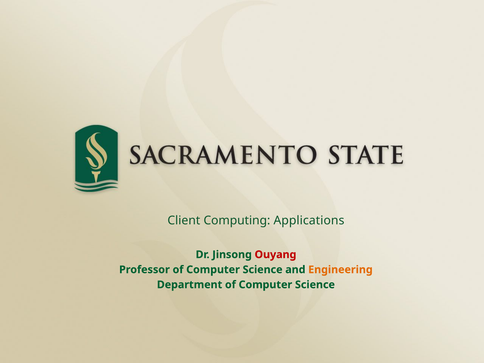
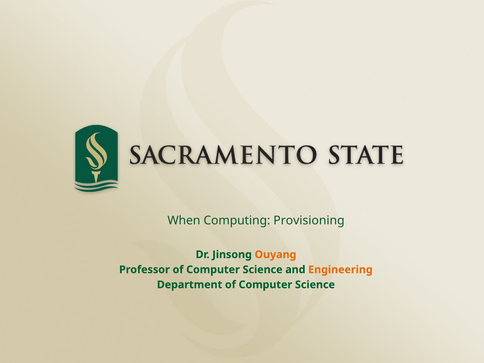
Client: Client -> When (184, 221)
Applications: Applications -> Provisioning (309, 221)
Ouyang colour: red -> orange (275, 255)
